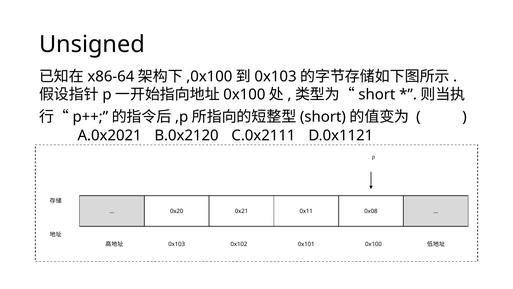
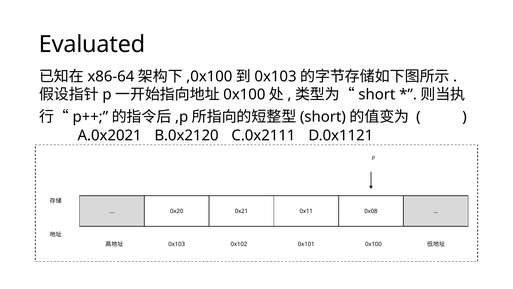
Unsigned: Unsigned -> Evaluated (92, 44)
